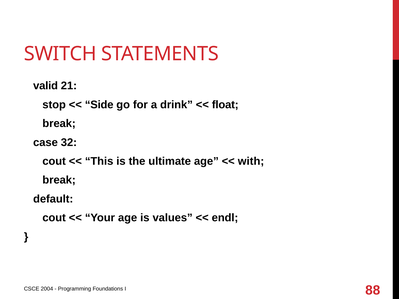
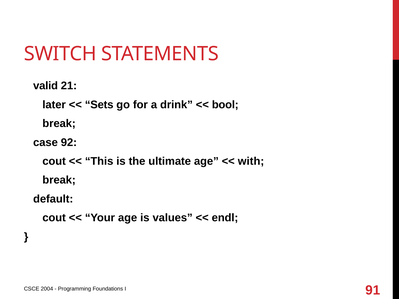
stop: stop -> later (54, 105)
Side: Side -> Sets (99, 105)
float: float -> bool (225, 105)
32: 32 -> 92 (69, 143)
88: 88 -> 91 (373, 291)
